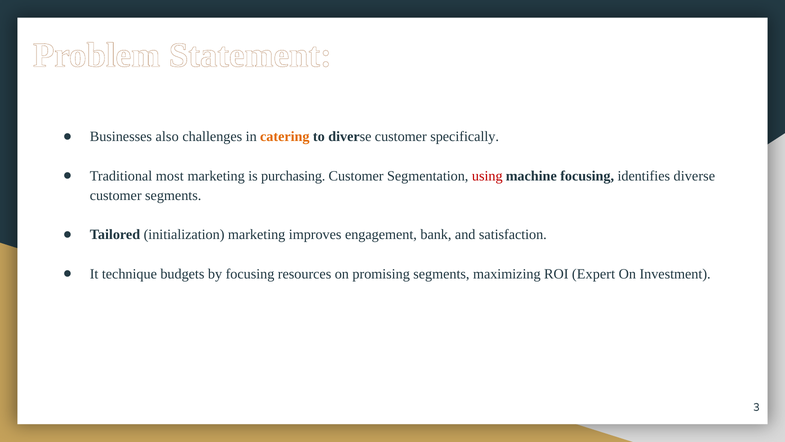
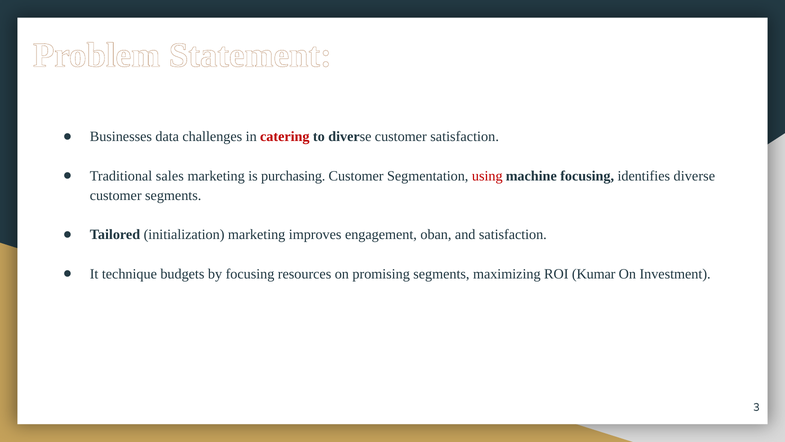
also: also -> data (167, 137)
catering colour: orange -> red (285, 137)
customer specifically: specifically -> satisfaction (465, 137)
most: most -> sales (170, 176)
bank: bank -> oban (436, 234)
Expert: Expert -> Kumar (594, 274)
